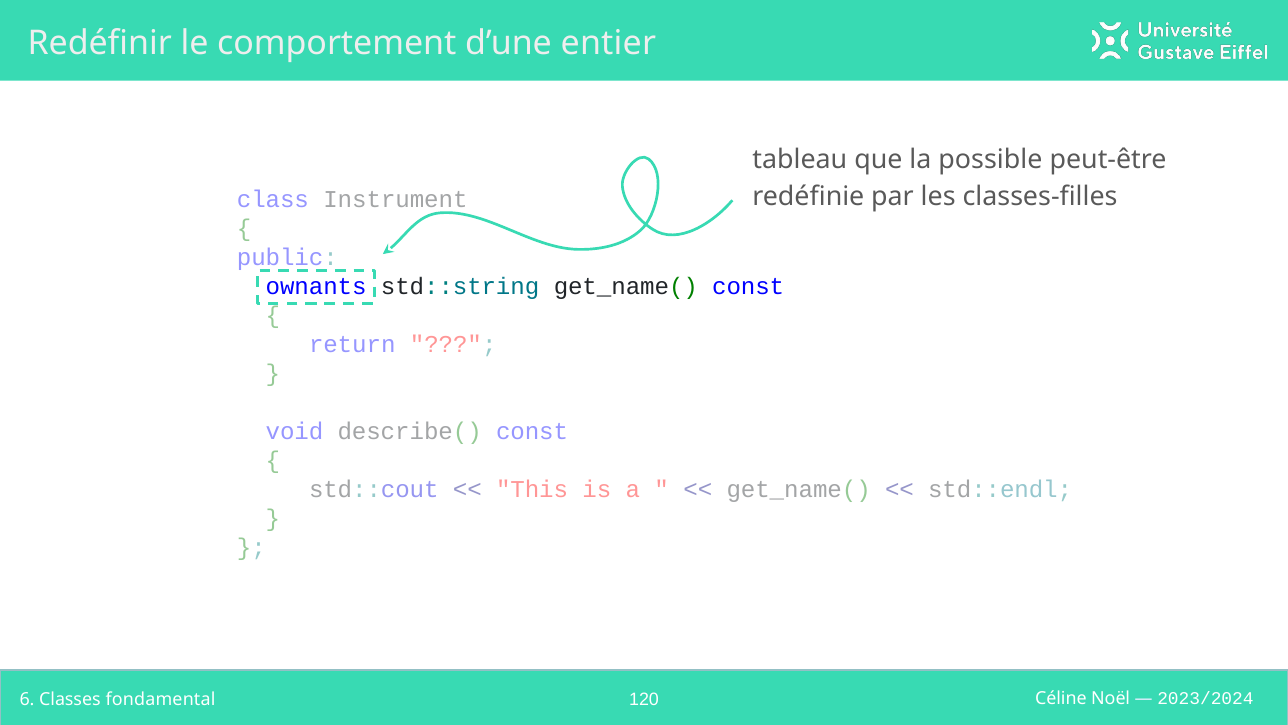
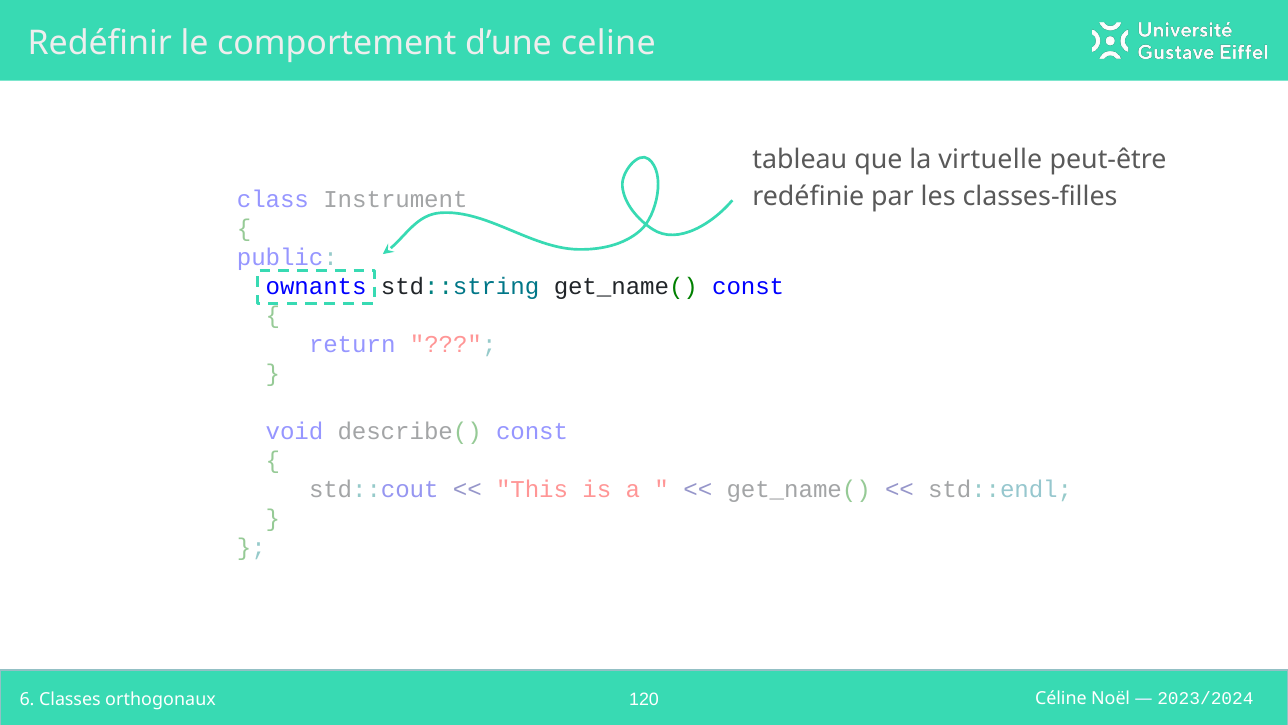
entier: entier -> celine (608, 44)
possible: possible -> virtuelle (990, 160)
fondamental: fondamental -> orthogonaux (161, 699)
